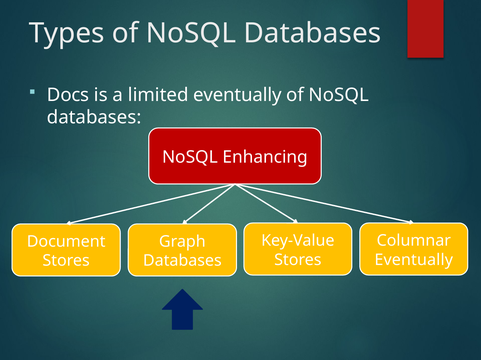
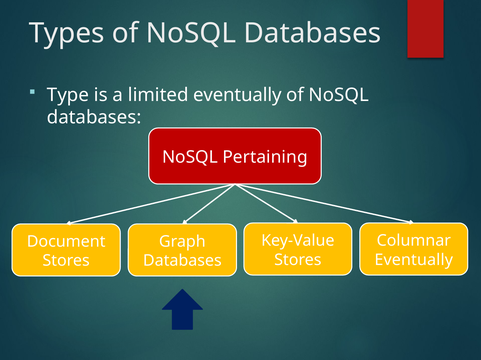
Docs: Docs -> Type (68, 95)
Enhancing: Enhancing -> Pertaining (265, 158)
